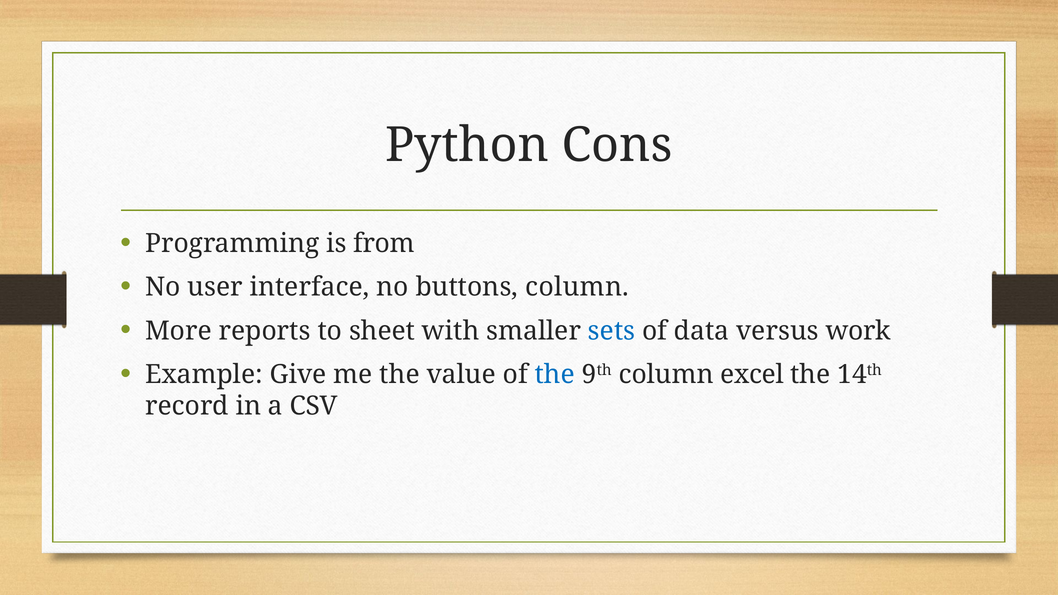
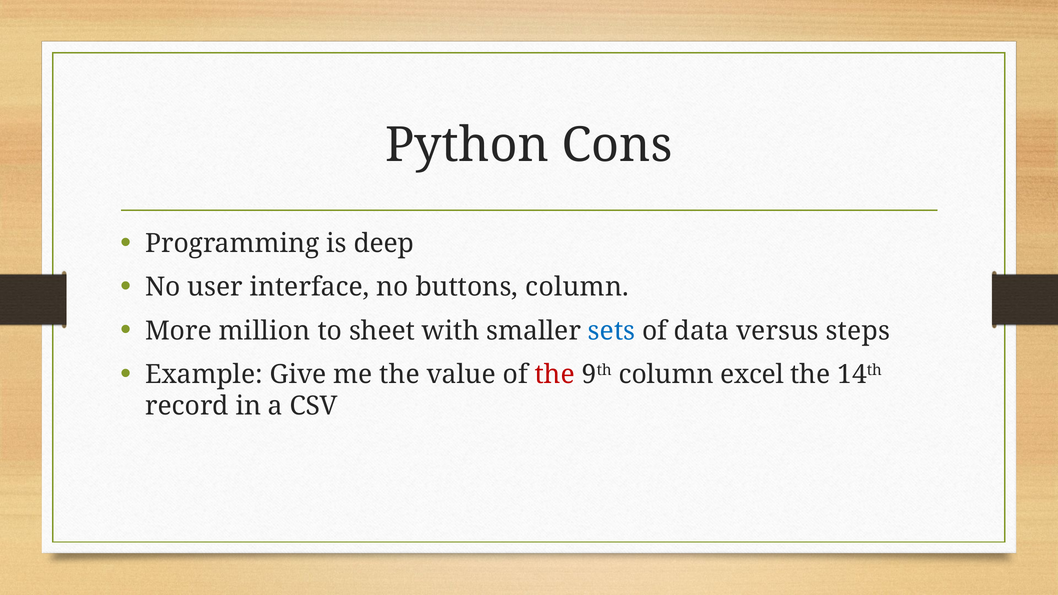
from: from -> deep (384, 244)
reports: reports -> million (265, 331)
work: work -> steps (858, 331)
the colour: blue -> red (555, 375)
